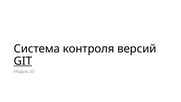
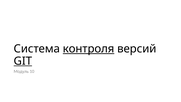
контроля underline: none -> present (89, 49)
